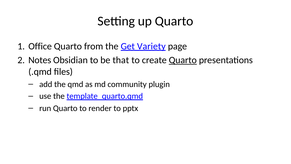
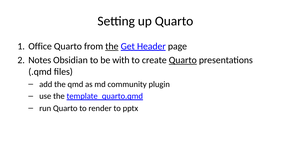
the underline: none -> present (112, 46)
Variety: Variety -> Header (151, 46)
that: that -> with (121, 60)
